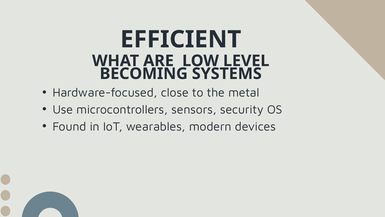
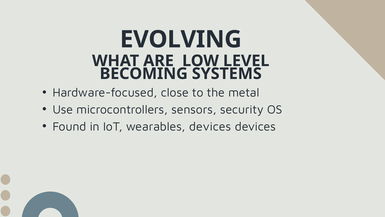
EFFICIENT: EFFICIENT -> EVOLVING (181, 39)
wearables modern: modern -> devices (210, 126)
